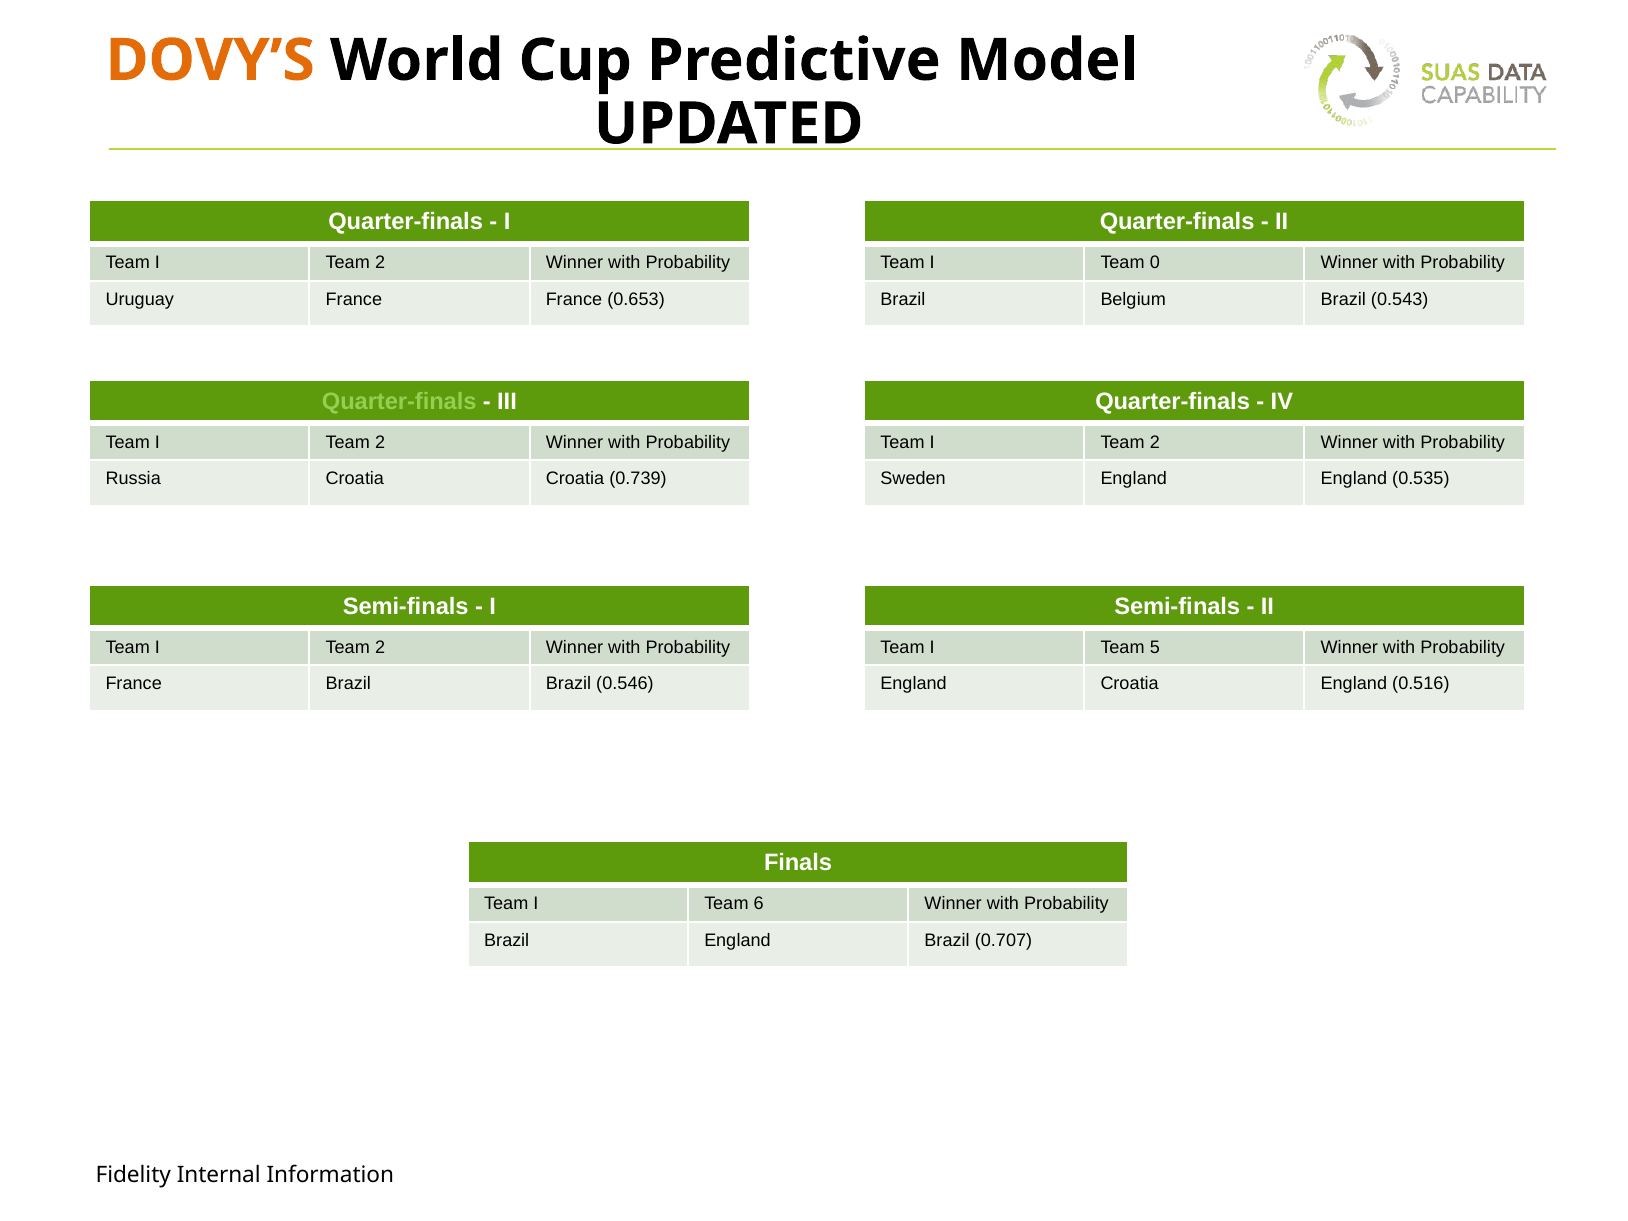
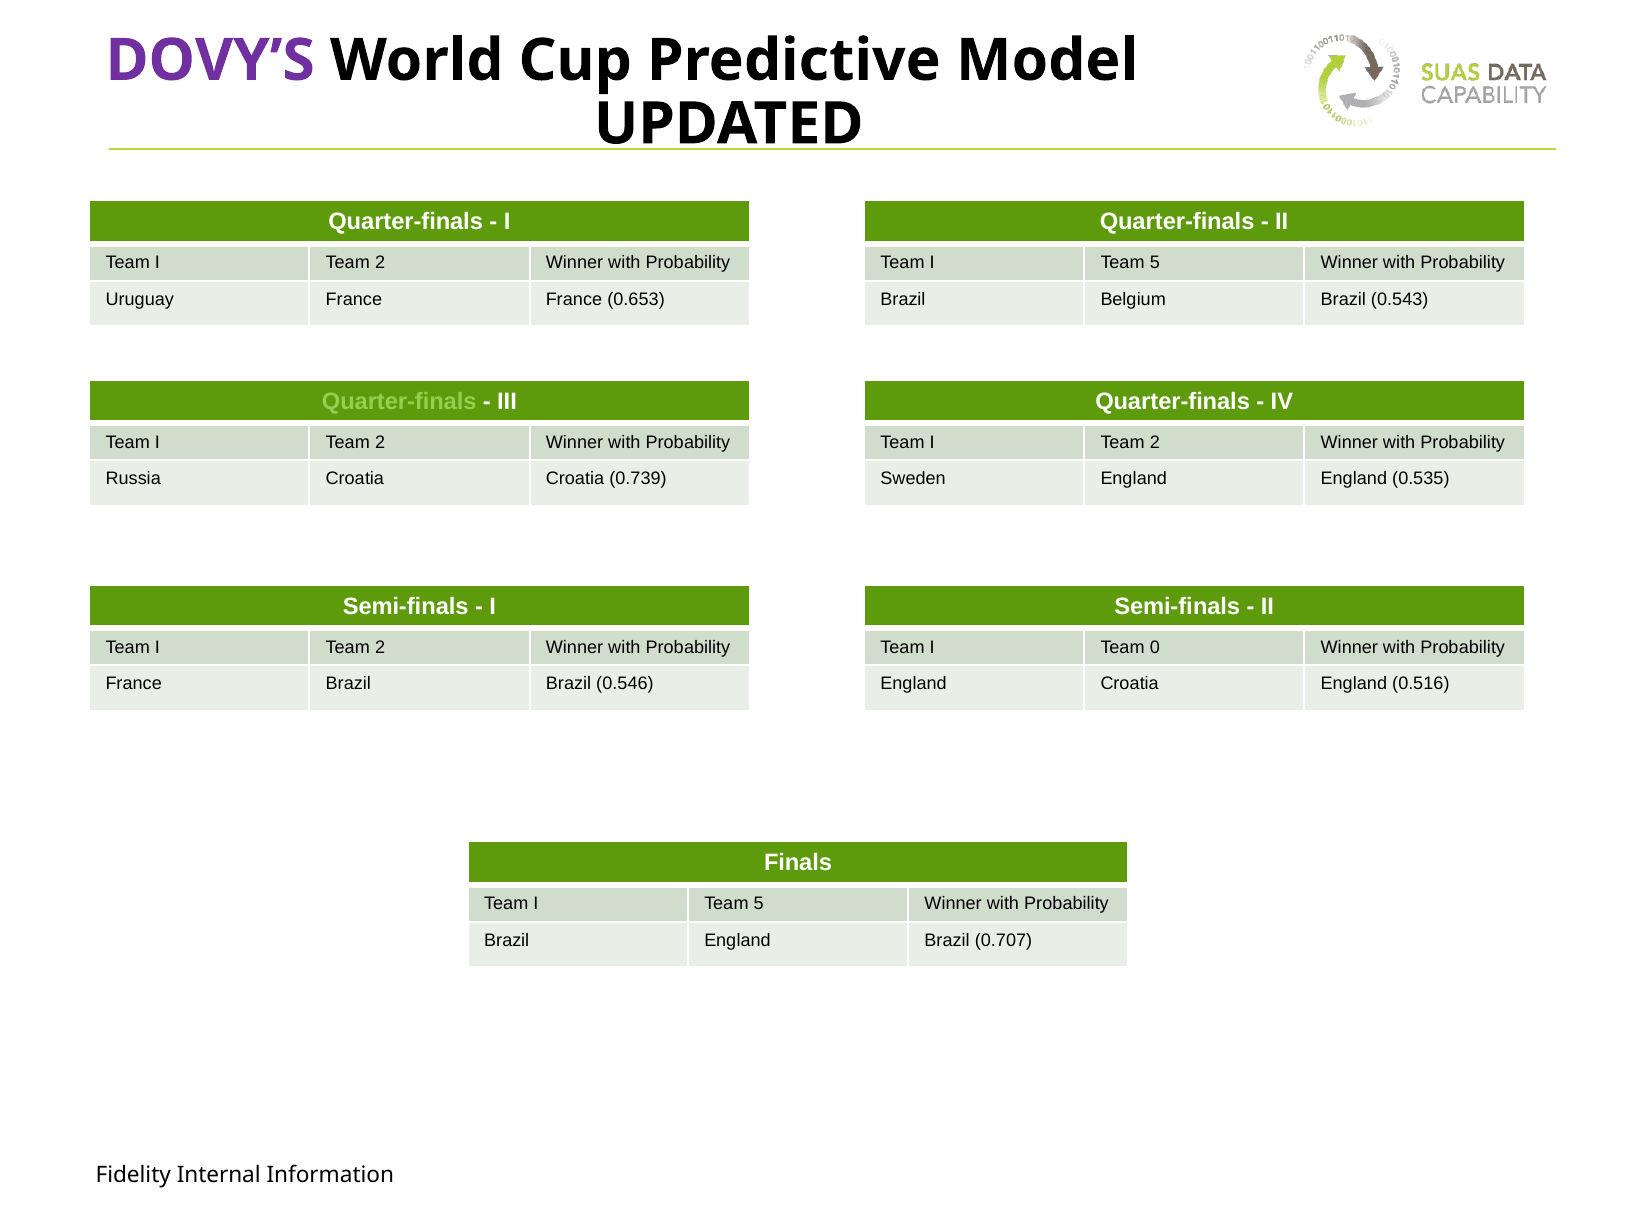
DOVY’S colour: orange -> purple (210, 61)
0: 0 -> 5 (1155, 263)
5: 5 -> 0 (1155, 647)
6: 6 -> 5 (759, 904)
